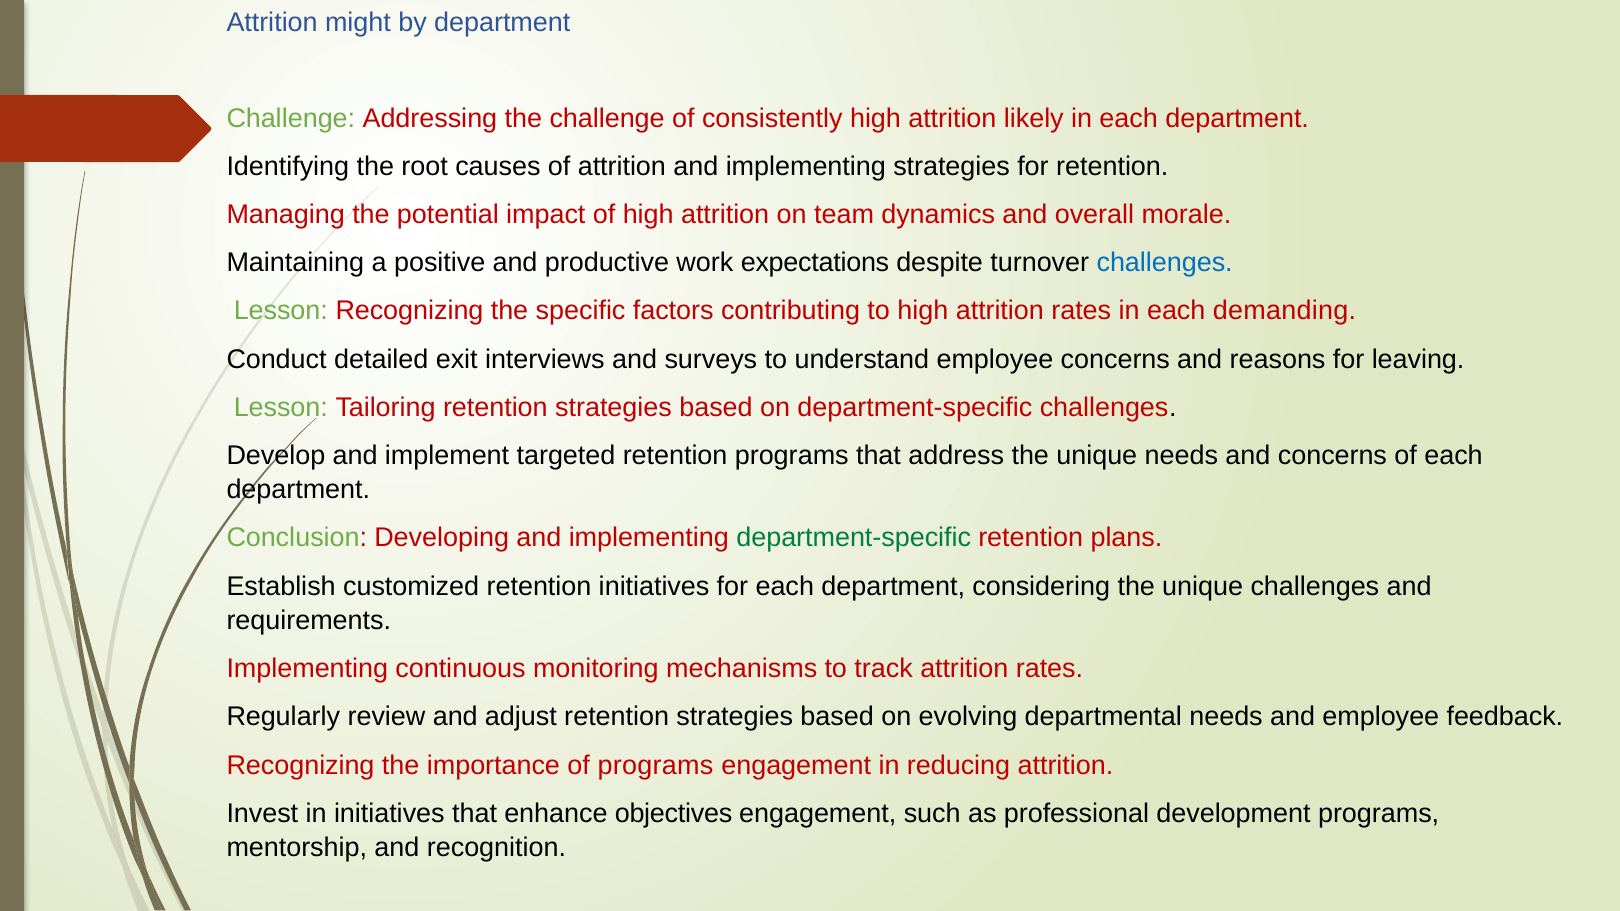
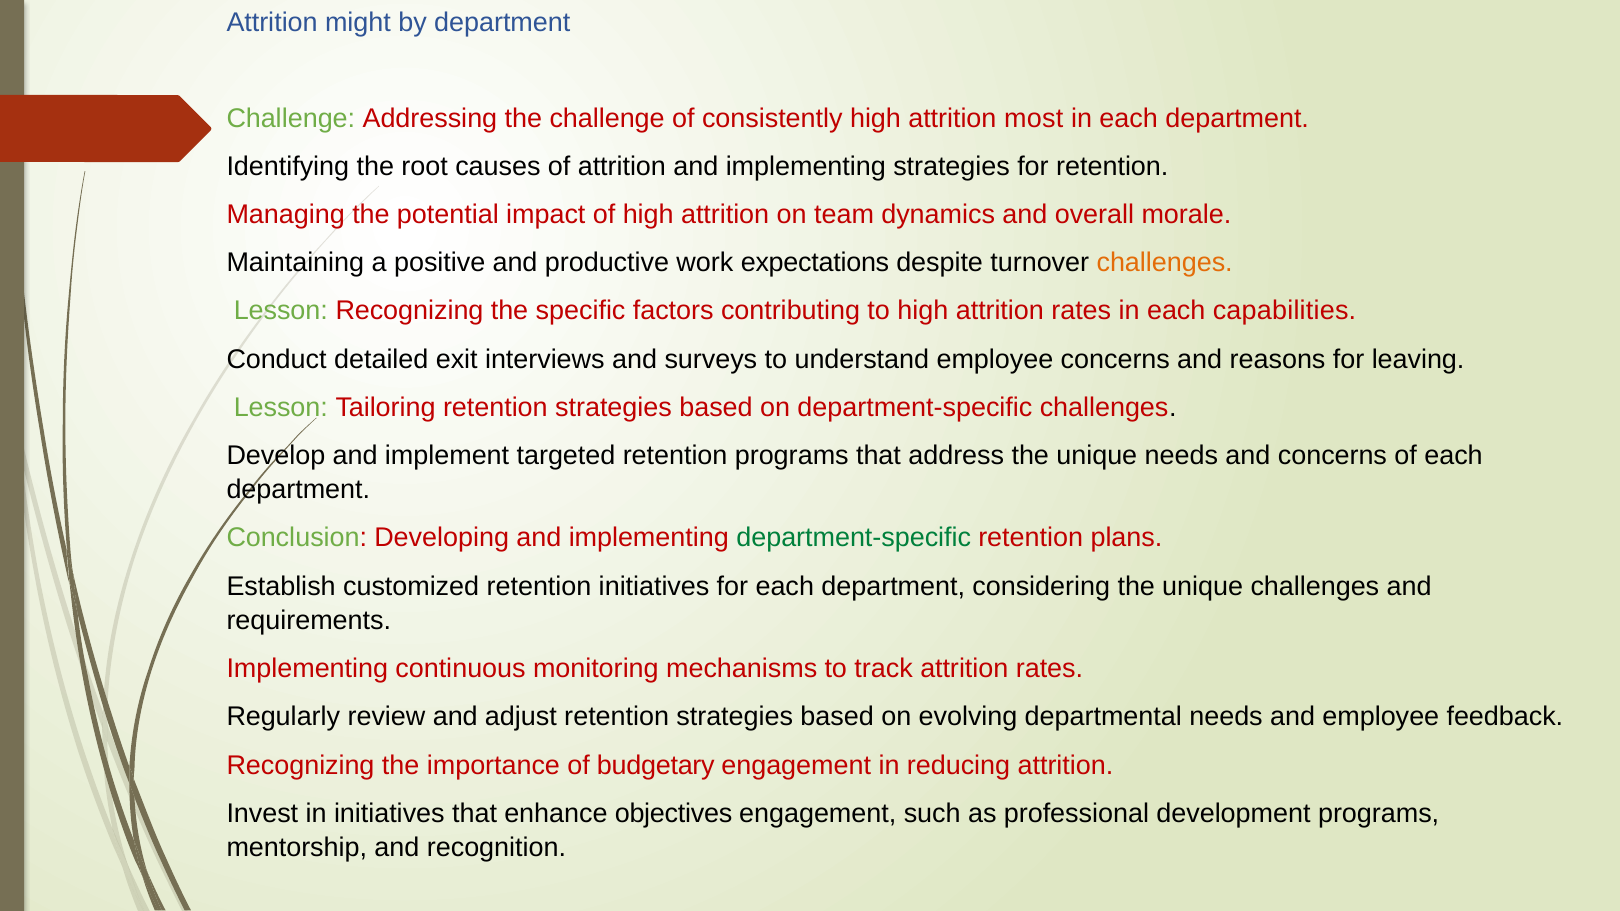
likely: likely -> most (1034, 119)
challenges colour: blue -> orange (1165, 263)
demanding: demanding -> capabilities (1284, 311)
of programs: programs -> budgetary (656, 765)
